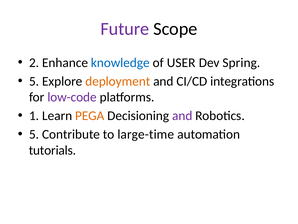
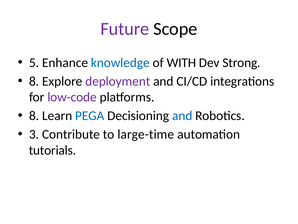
2: 2 -> 5 (34, 63)
USER: USER -> WITH (181, 63)
Spring: Spring -> Strong (242, 63)
5: 5 -> 8 (34, 81)
deployment colour: orange -> purple (118, 81)
1: 1 -> 8 (34, 116)
PEGA colour: orange -> blue (90, 116)
and colour: purple -> blue (182, 116)
5: 5 -> 3 (34, 134)
